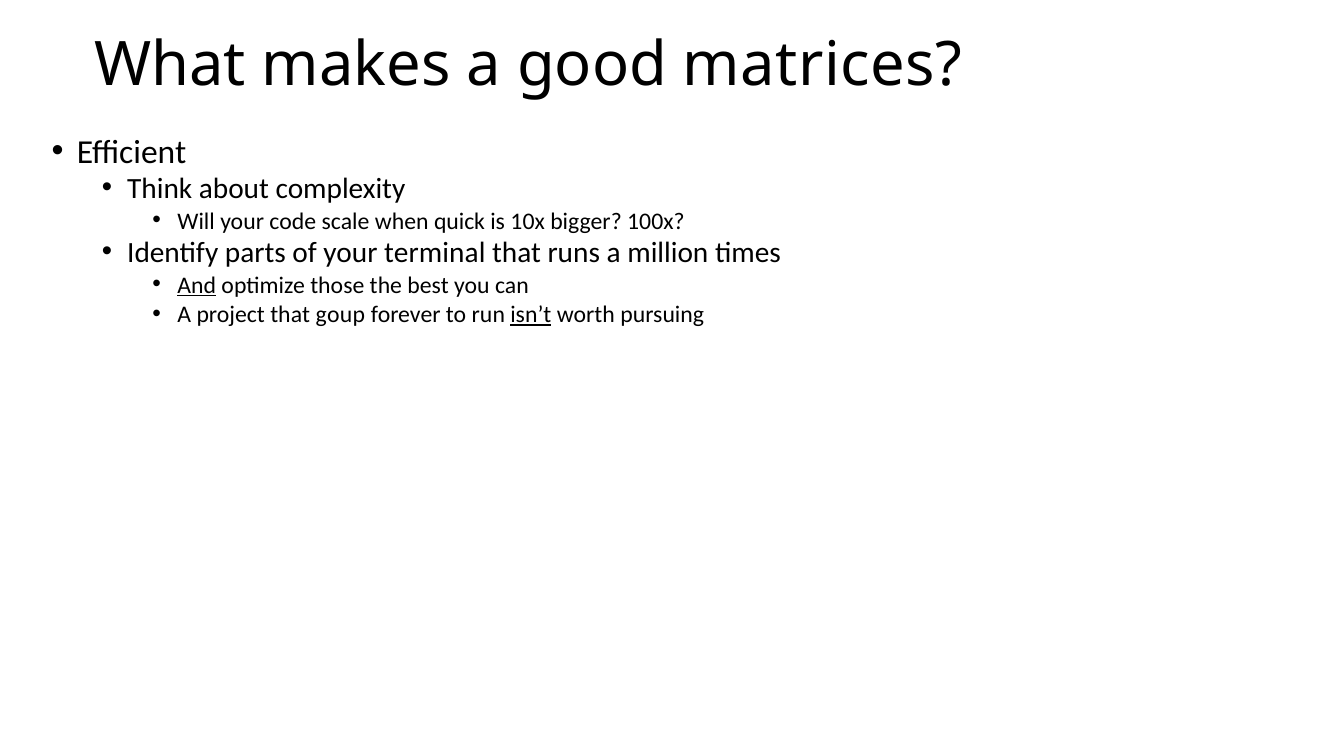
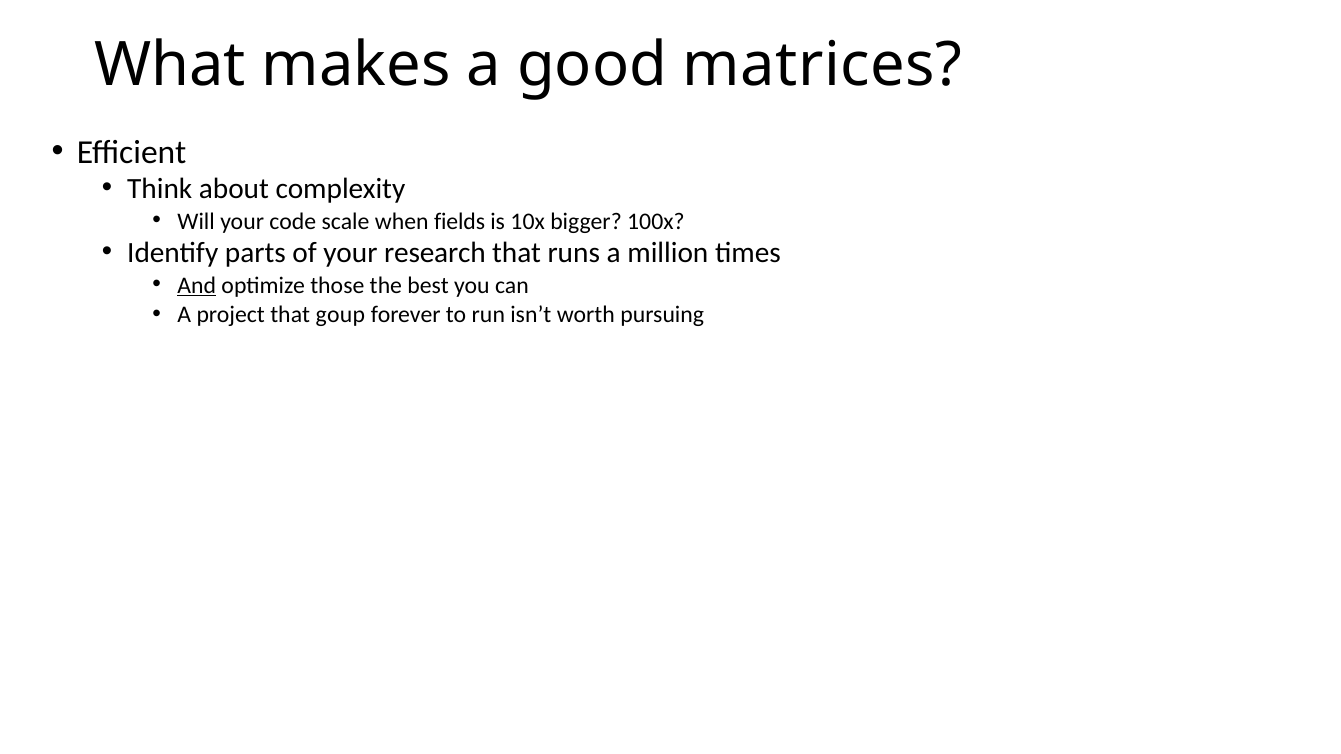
quick: quick -> fields (460, 221)
terminal: terminal -> research (435, 253)
isn’t underline: present -> none (531, 315)
